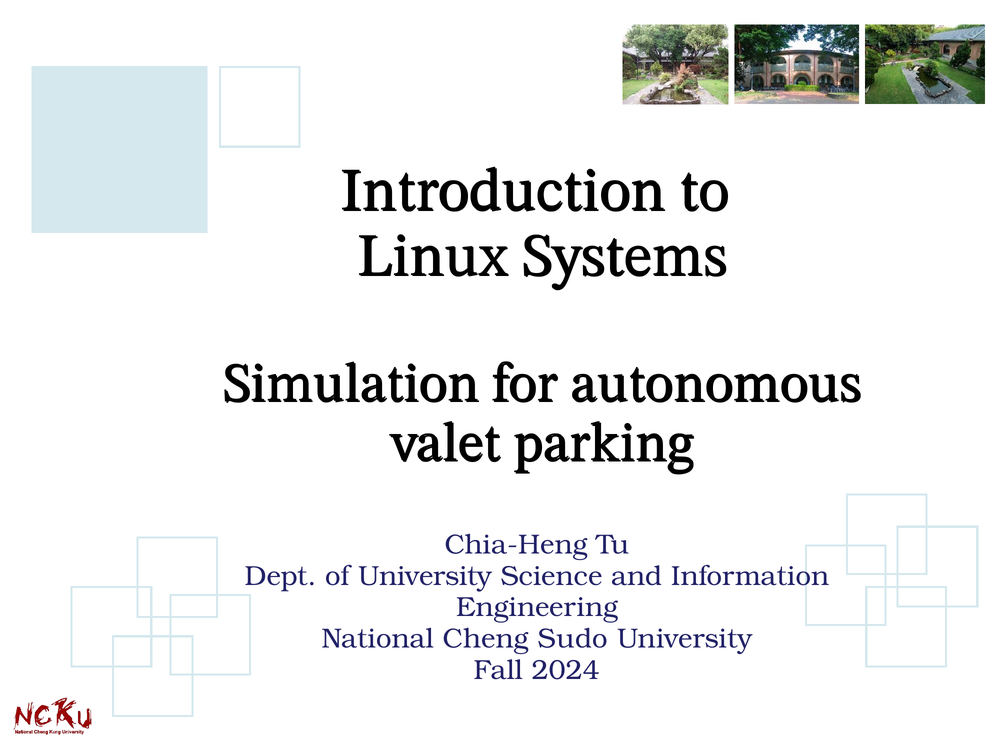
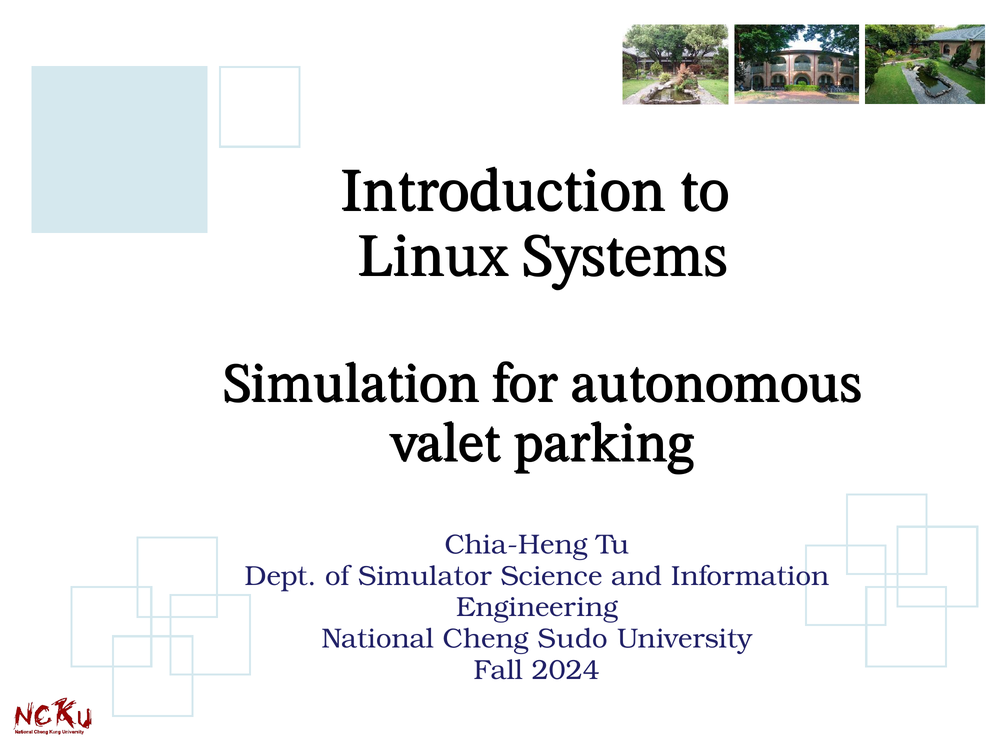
of University: University -> Simulator (425, 576)
